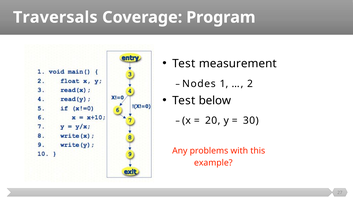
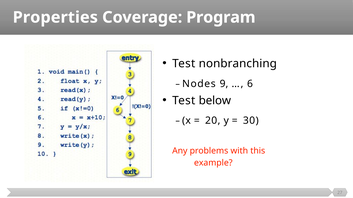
Traversals: Traversals -> Properties (55, 17)
measurement: measurement -> nonbranching (238, 64)
1: 1 -> 9 (224, 84)
2: 2 -> 6 (250, 84)
